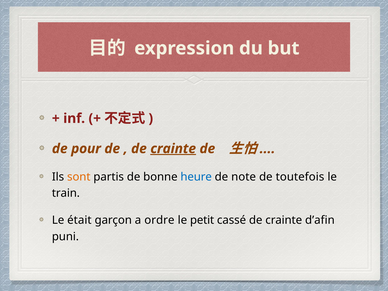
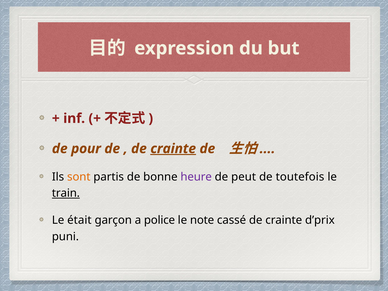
heure colour: blue -> purple (196, 177)
note: note -> peut (244, 177)
train underline: none -> present (66, 193)
ordre: ordre -> police (160, 220)
petit: petit -> note (202, 220)
d’afin: d’afin -> d’prix (320, 220)
